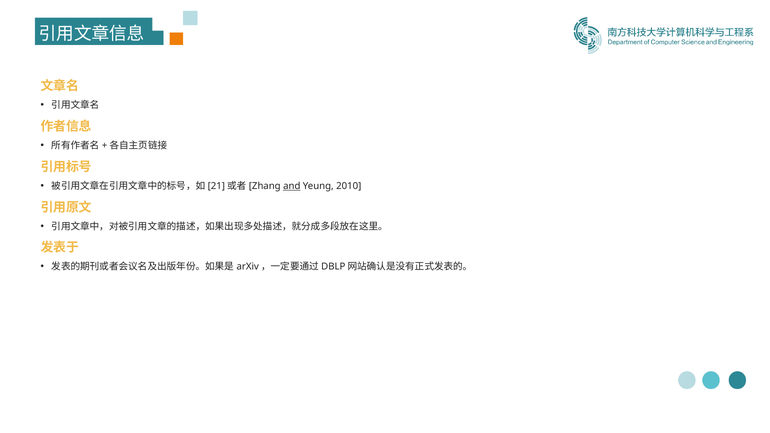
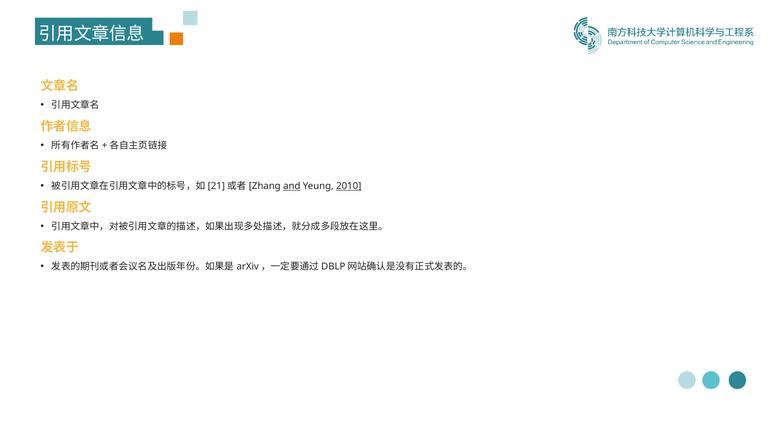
2010 underline: none -> present (349, 186)
